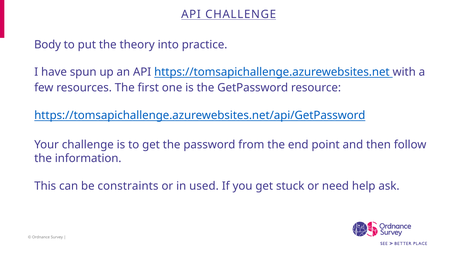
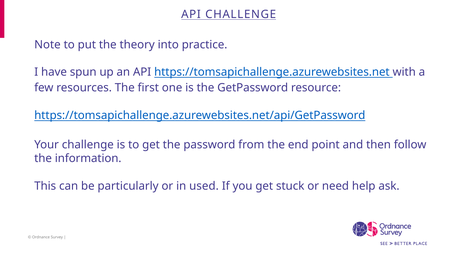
Body: Body -> Note (47, 45)
constraints: constraints -> particularly (128, 186)
